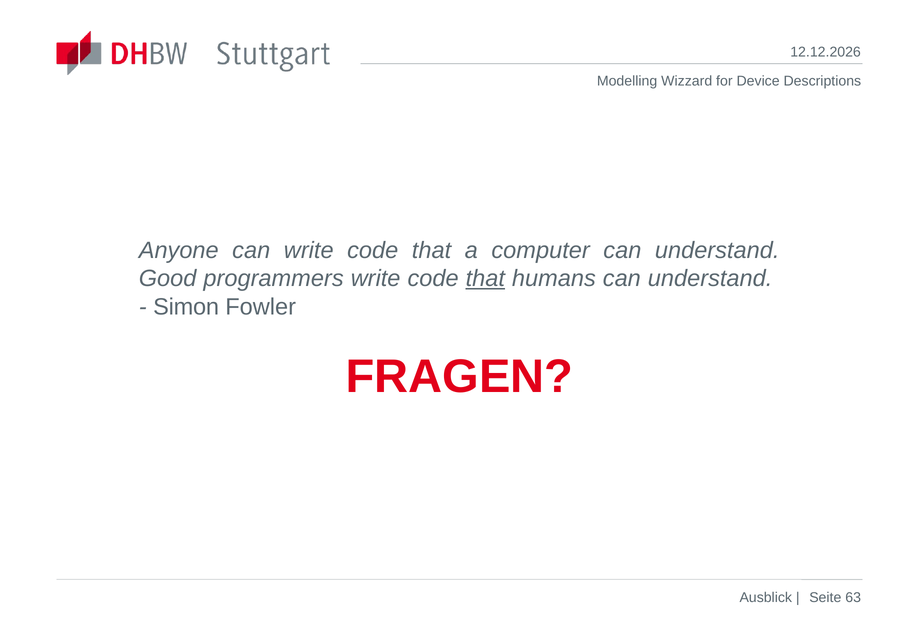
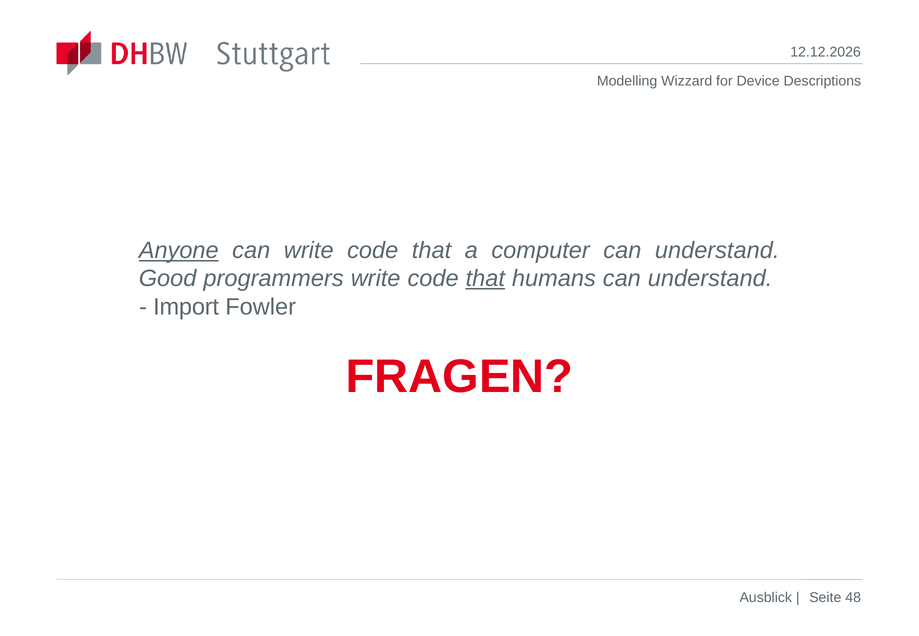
Anyone underline: none -> present (179, 251)
Simon: Simon -> Import (186, 307)
63: 63 -> 48 (853, 598)
